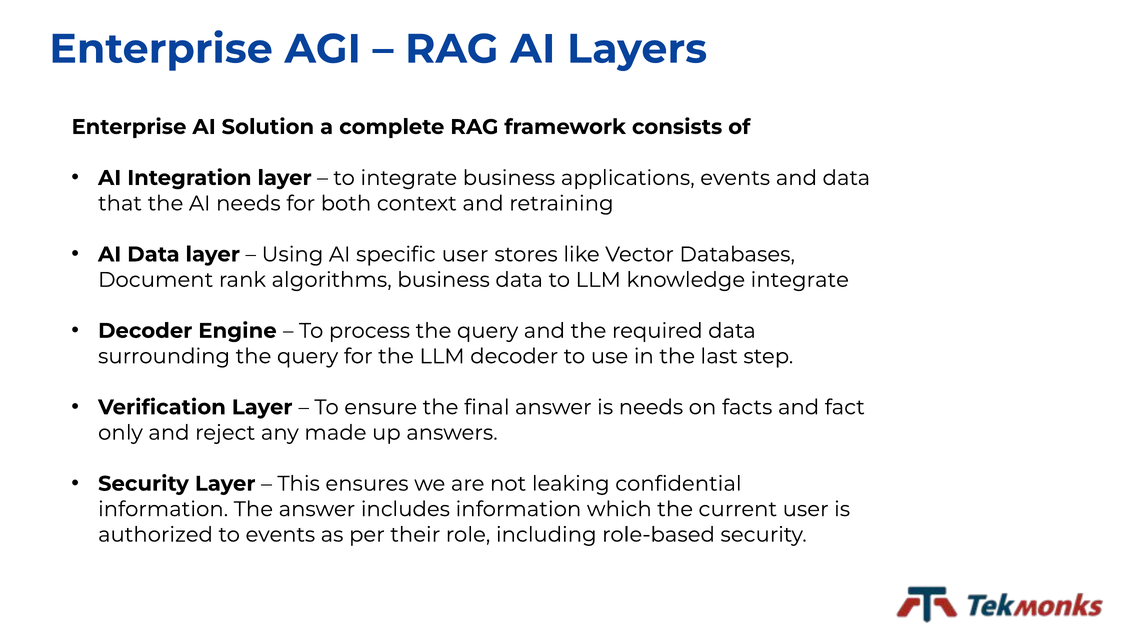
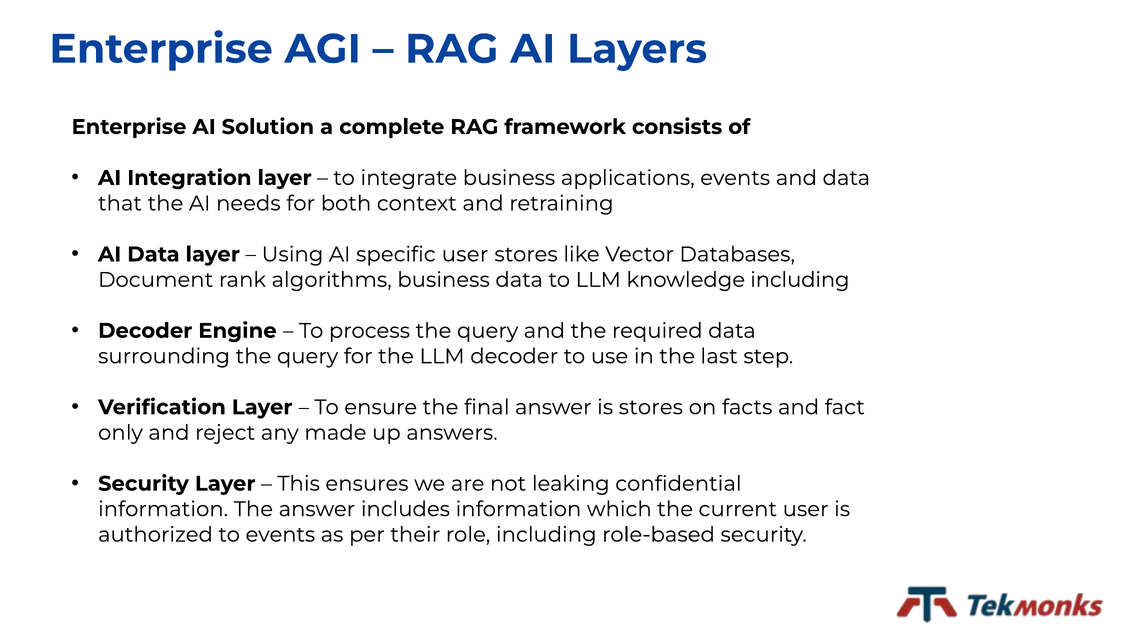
knowledge integrate: integrate -> including (800, 280)
is needs: needs -> stores (651, 407)
